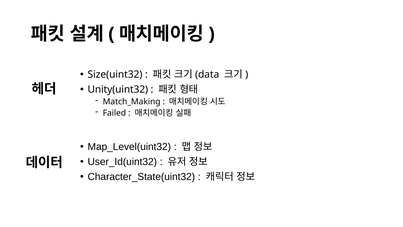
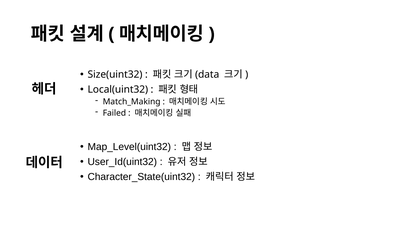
Unity(uint32: Unity(uint32 -> Local(uint32 (118, 90)
